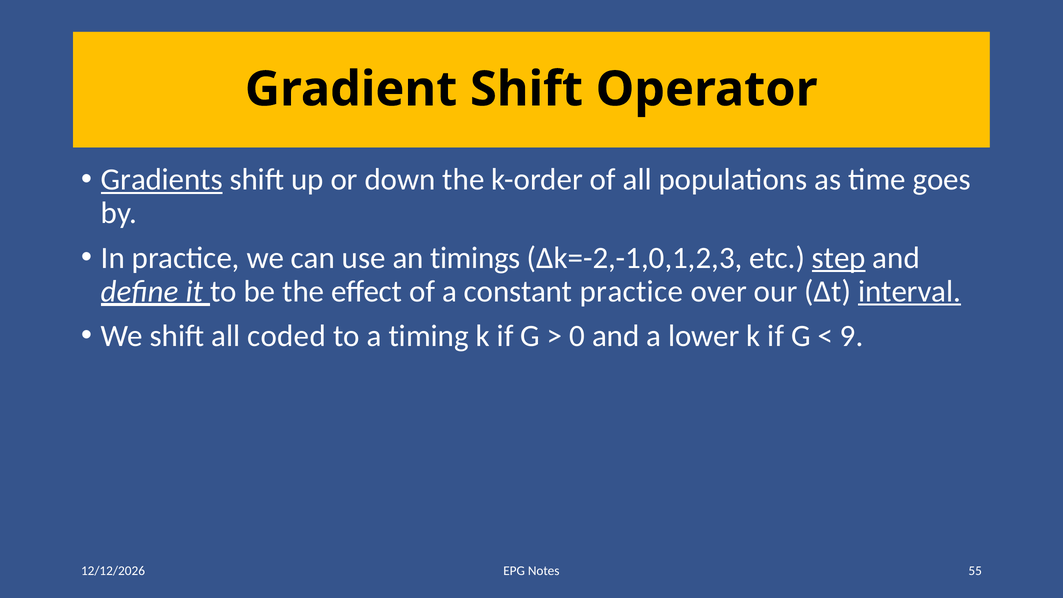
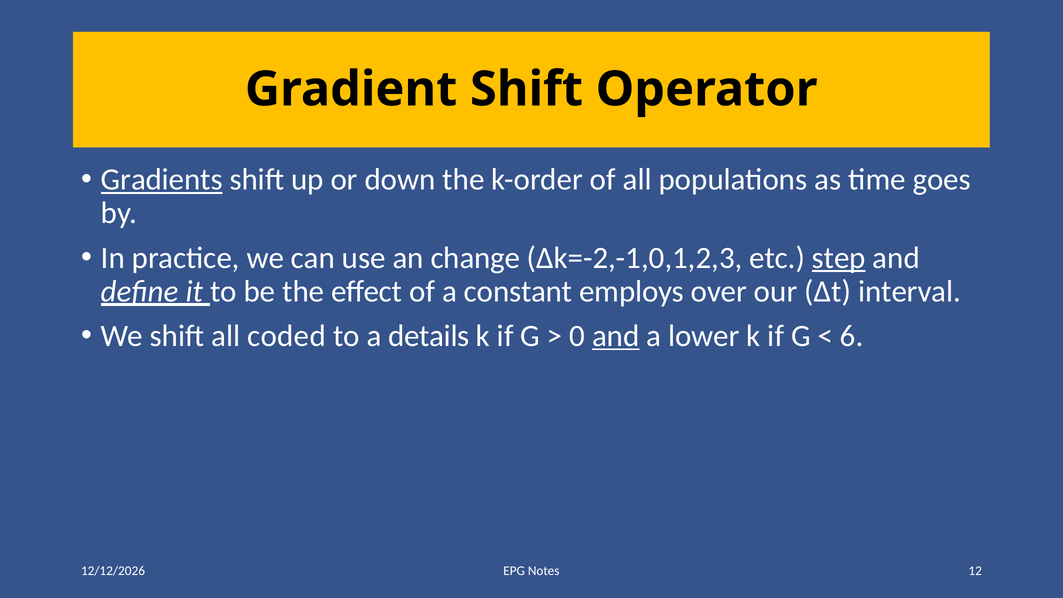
timings: timings -> change (475, 258)
constant practice: practice -> employs (632, 291)
interval underline: present -> none (910, 291)
timing: timing -> details (429, 336)
and underline: none -> present (616, 336)
9: 9 -> 6 (852, 336)
55: 55 -> 12 (975, 571)
